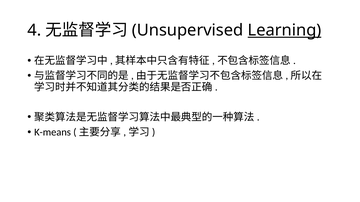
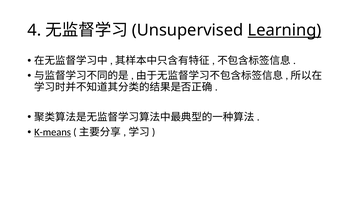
K-means underline: none -> present (53, 133)
